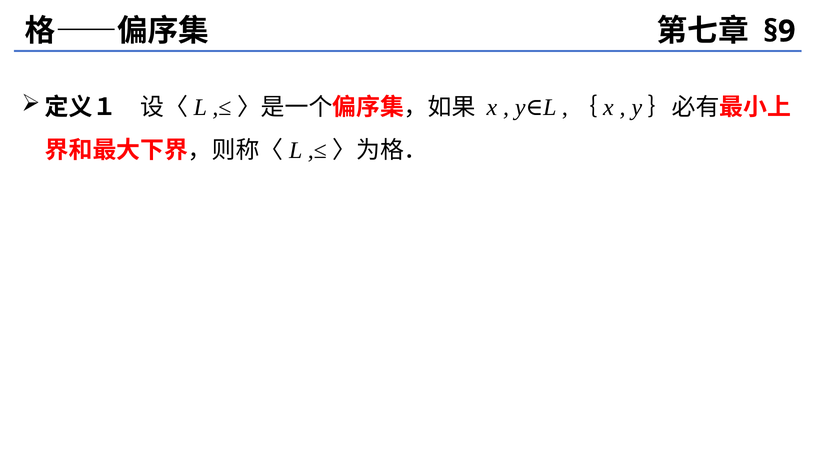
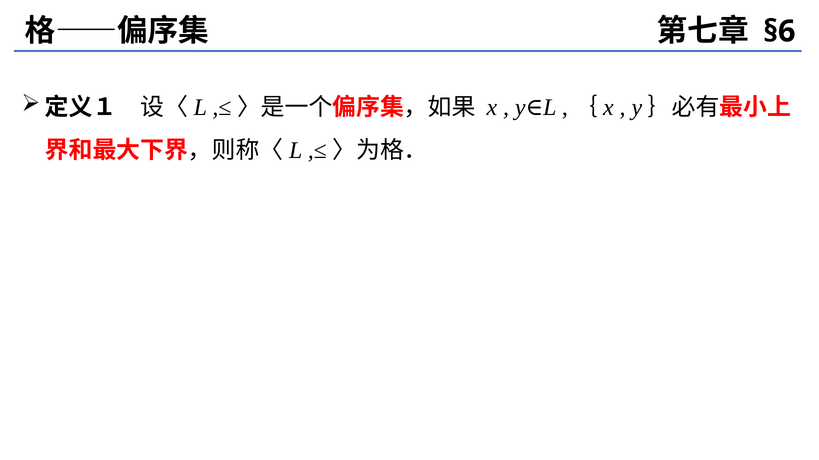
§9: §9 -> §6 (779, 31)
